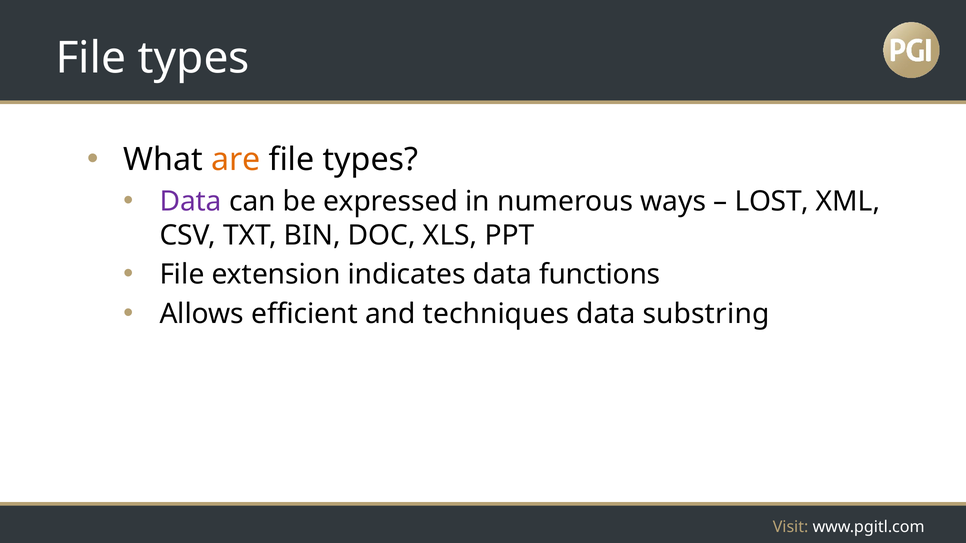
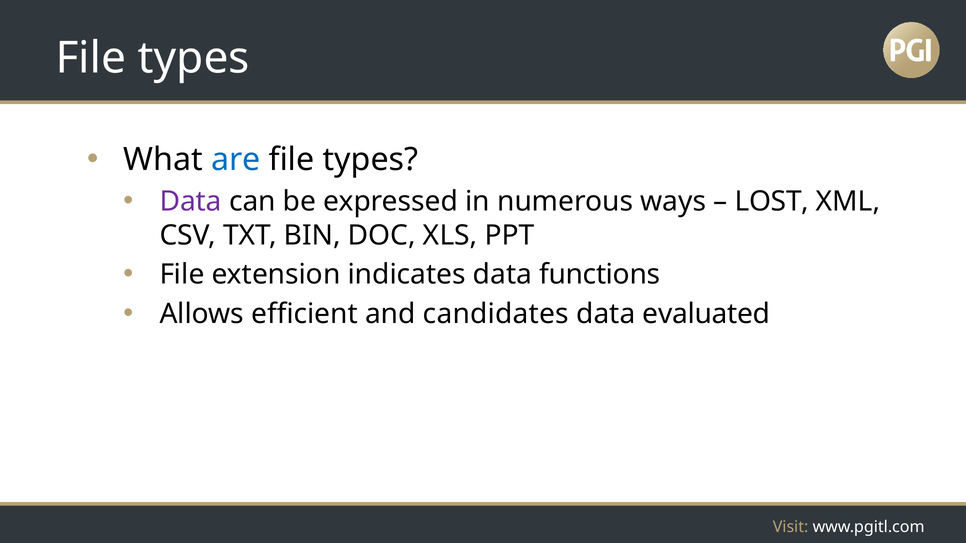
are colour: orange -> blue (236, 160)
techniques: techniques -> candidates (496, 314)
substring: substring -> evaluated (706, 314)
